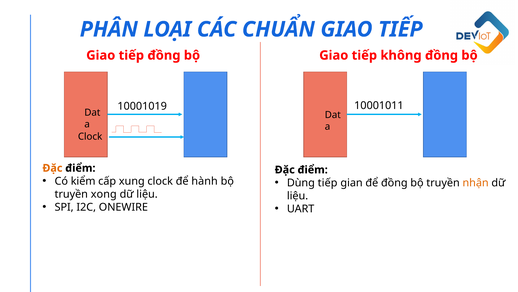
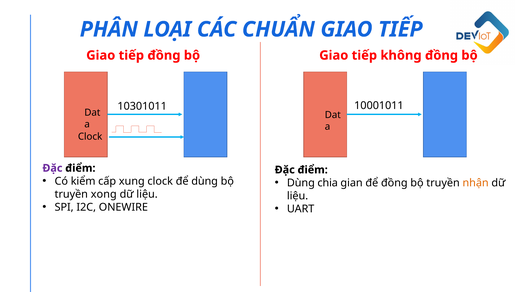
10001019: 10001019 -> 10301011 (142, 106)
Đặc colour: orange -> purple (52, 168)
để hành: hành -> dùng (205, 181)
Dùng tiếp: tiếp -> chia (328, 182)
